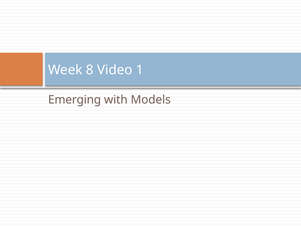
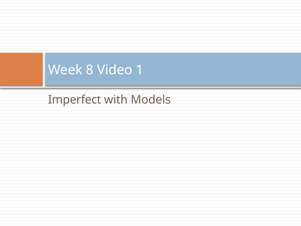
Emerging: Emerging -> Imperfect (75, 100)
